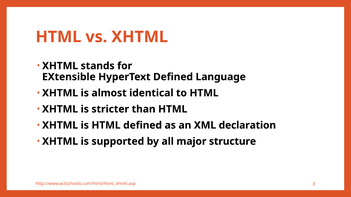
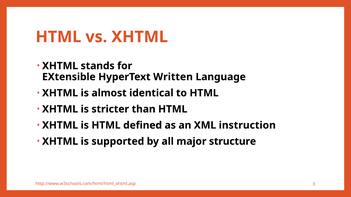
HyperText Defined: Defined -> Written (173, 77)
declaration: declaration -> instruction (247, 126)
